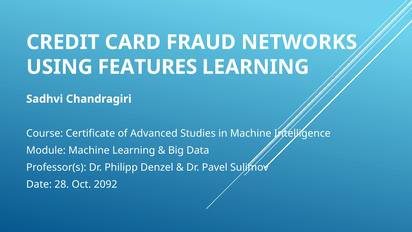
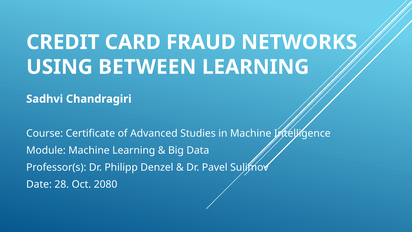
FEATURES: FEATURES -> BETWEEN (147, 67)
2092: 2092 -> 2080 (106, 184)
